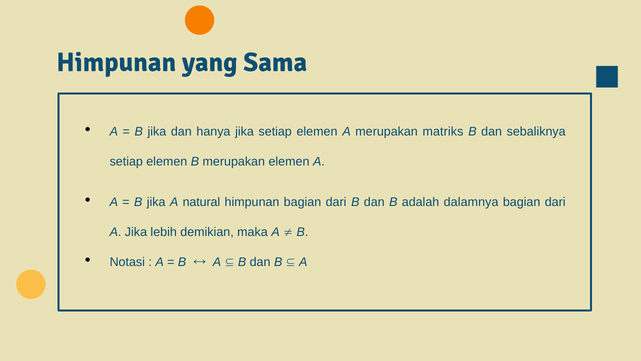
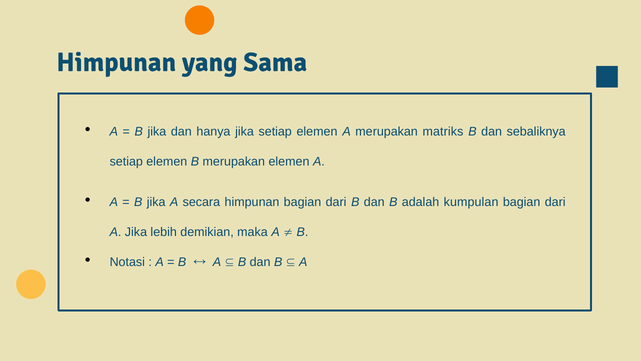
natural: natural -> secara (201, 202)
dalamnya: dalamnya -> kumpulan (471, 202)
